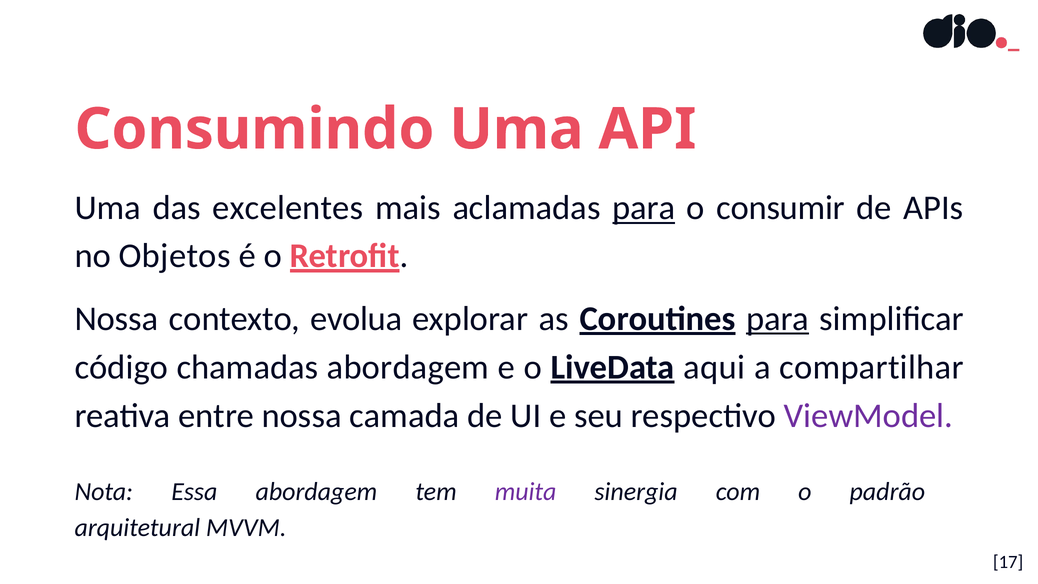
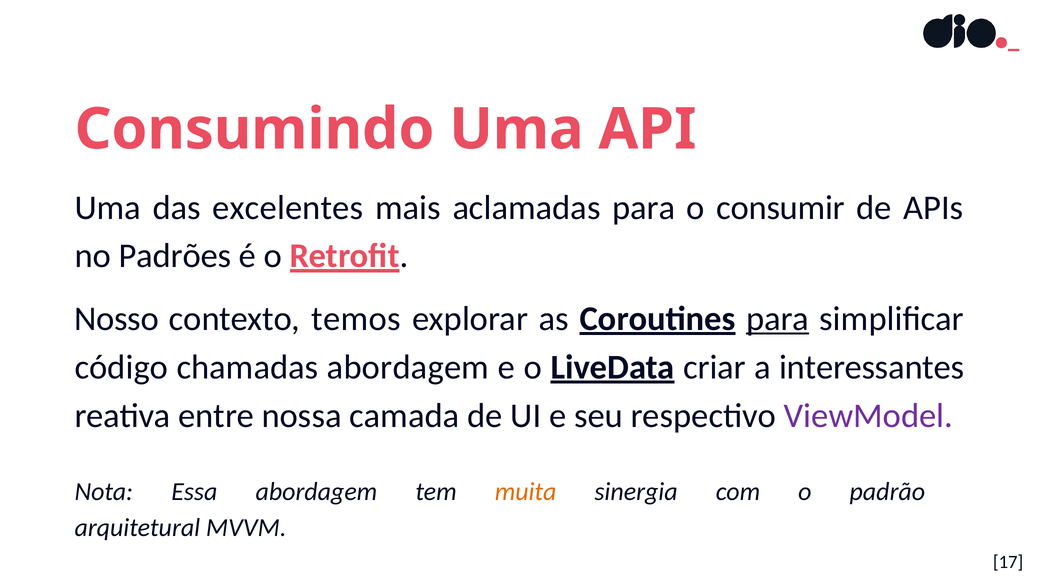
para underline: present -> none (644, 208)
Objetos: Objetos -> Padrões (175, 256)
Nossa: Nossa -> Nosso (117, 319)
evolua: evolua -> temos (356, 319)
aqui: aqui -> criar (714, 367)
compartilhar: compartilhar -> interessantes (872, 367)
muita colour: purple -> orange (526, 492)
